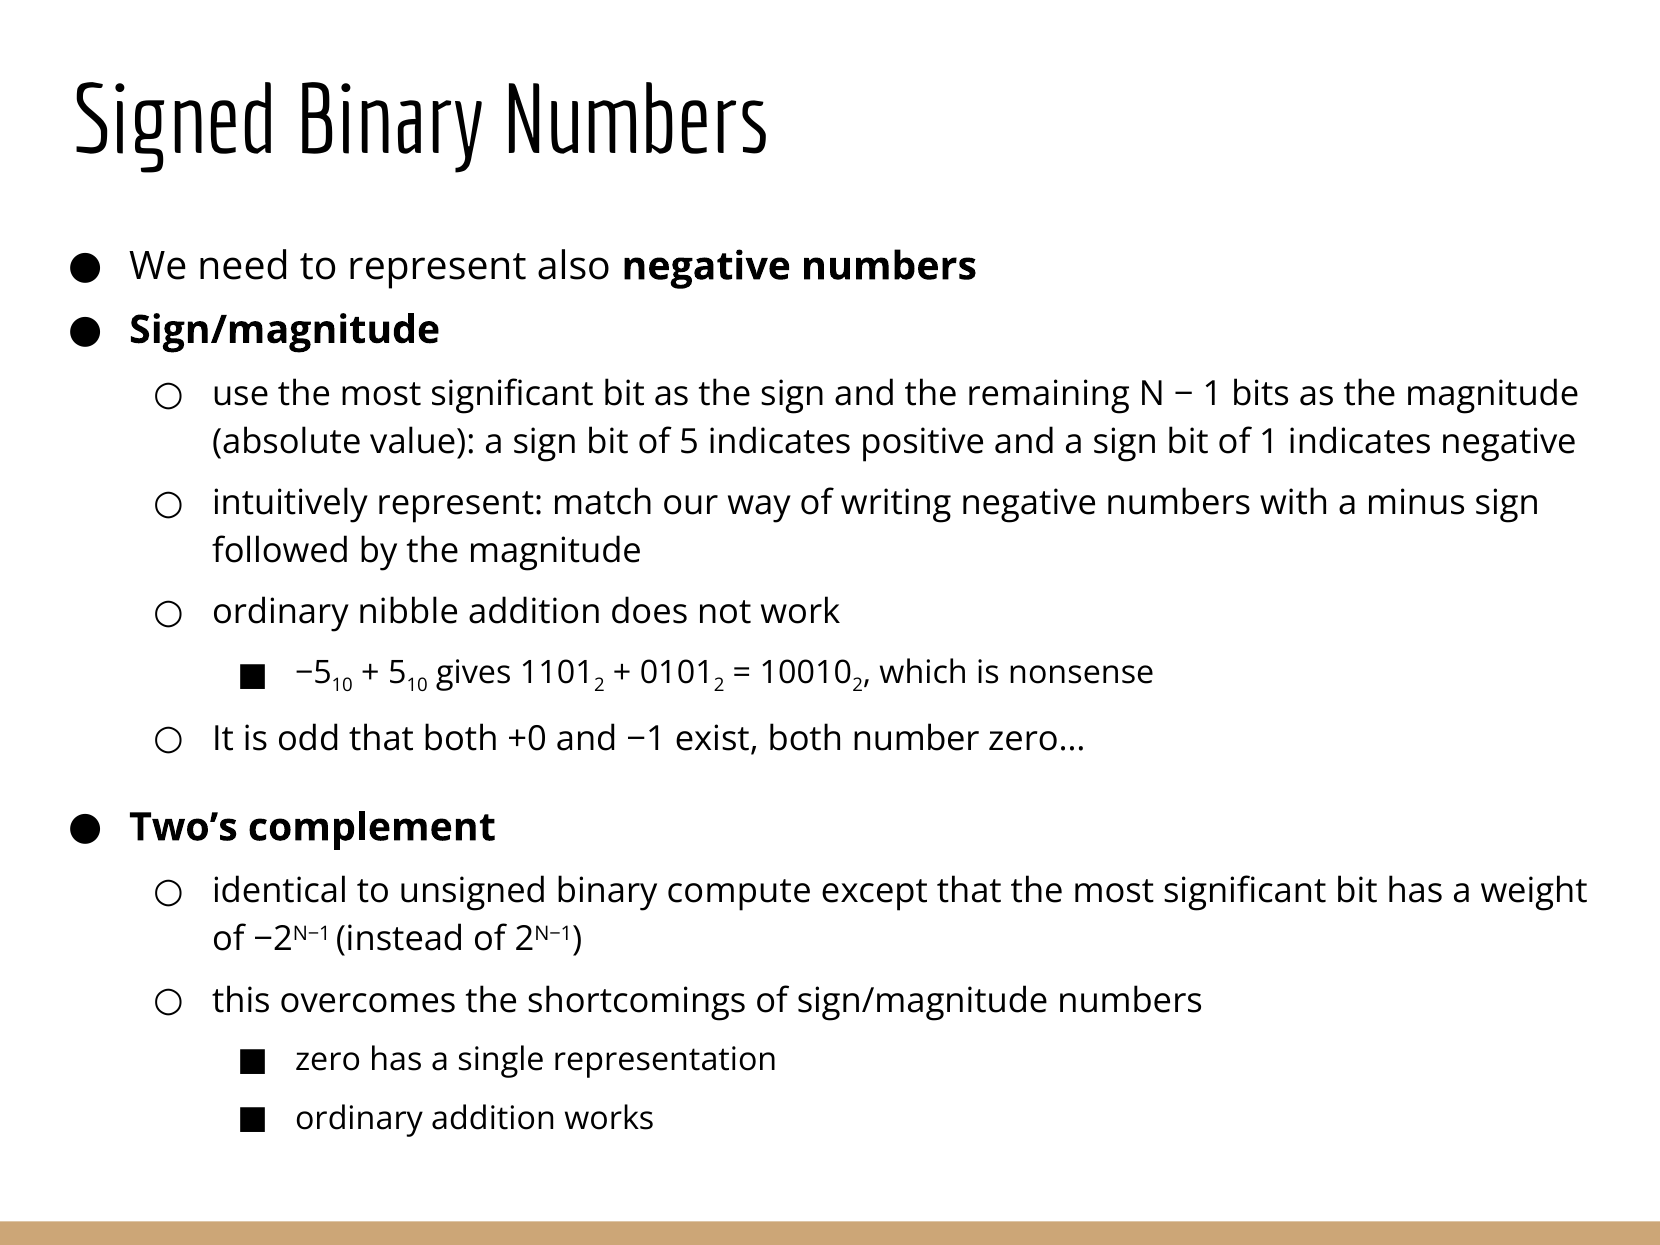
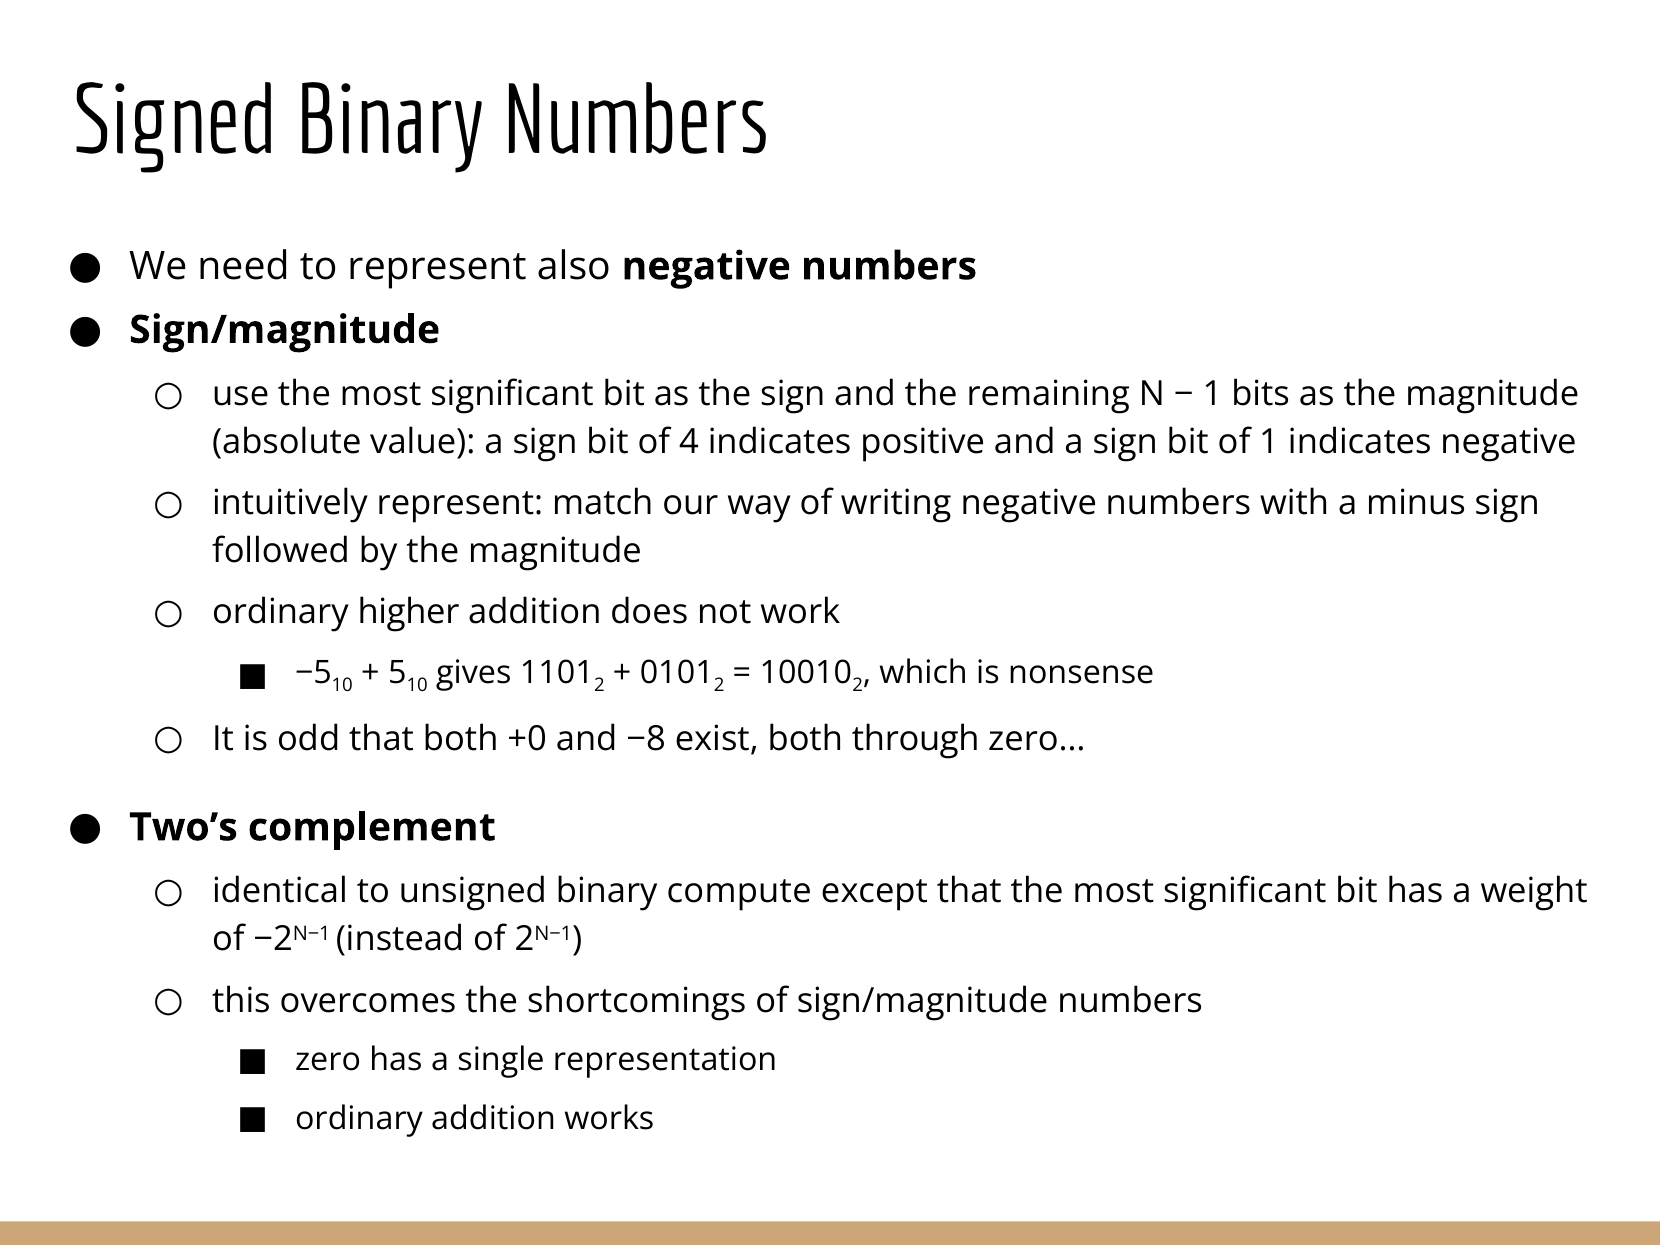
of 5: 5 -> 4 (689, 442)
nibble: nibble -> higher (408, 613)
−1: −1 -> −8 (646, 739)
number: number -> through (916, 739)
